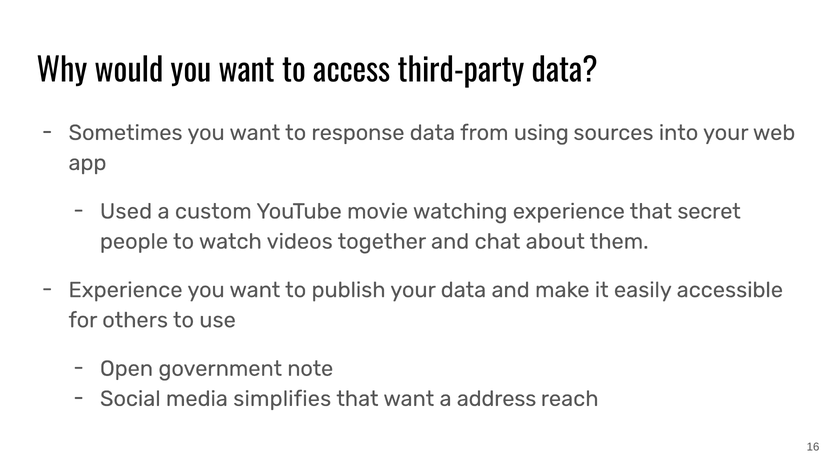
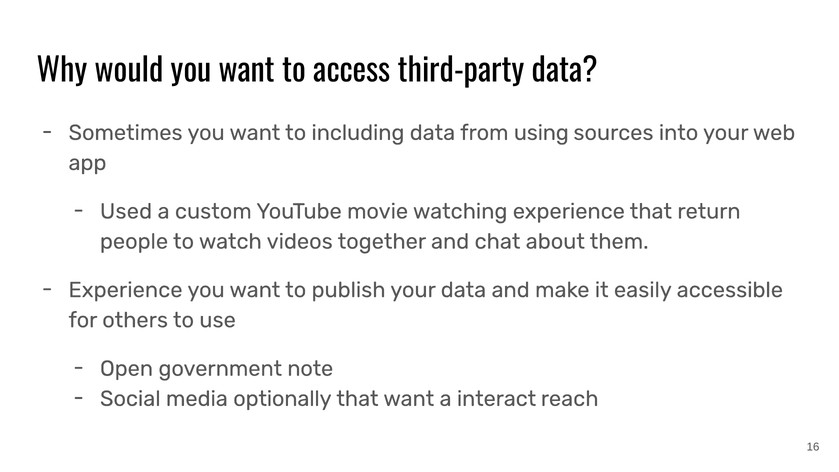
response: response -> including (358, 133)
secret: secret -> return (709, 211)
simplifies: simplifies -> optionally (282, 399)
address: address -> interact (497, 399)
